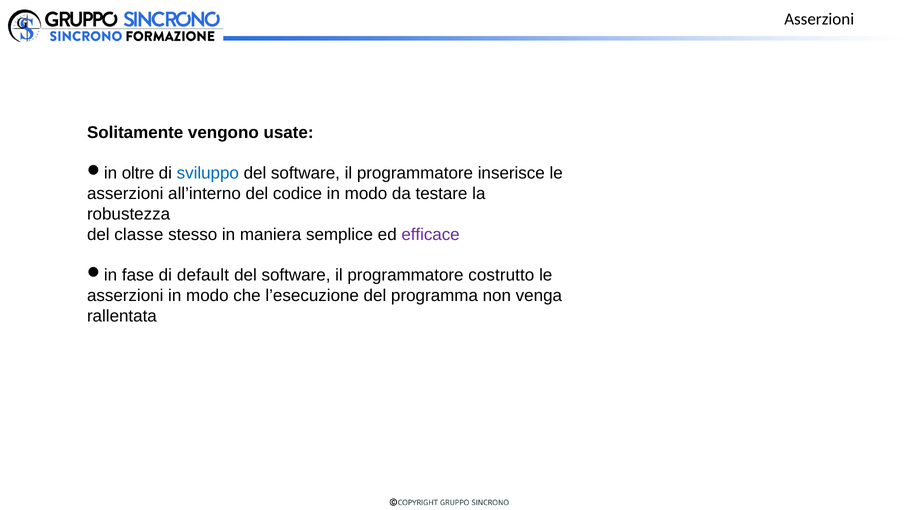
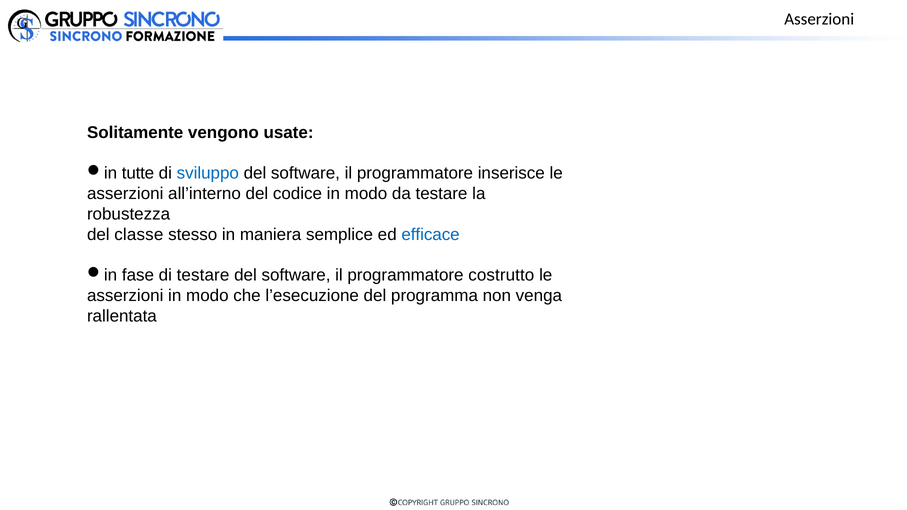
oltre: oltre -> tutte (138, 173)
efficace colour: purple -> blue (431, 235)
di default: default -> testare (203, 275)
